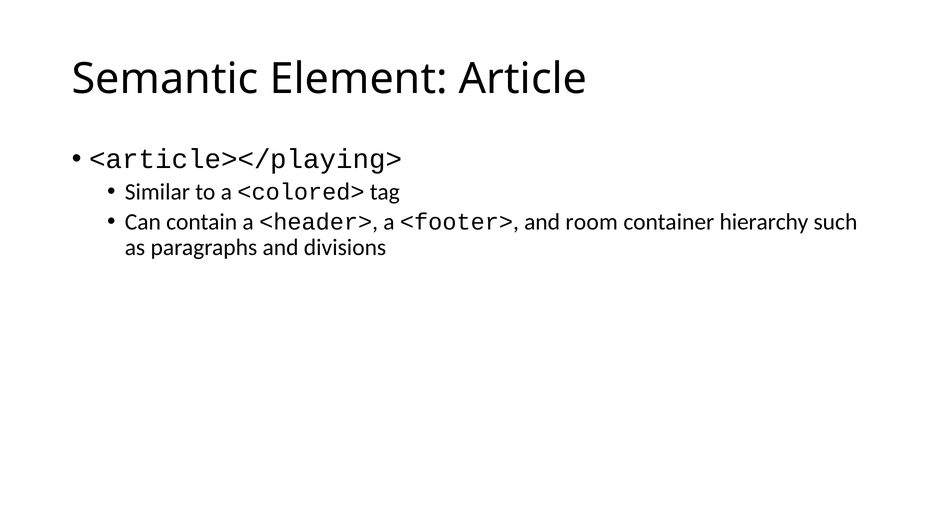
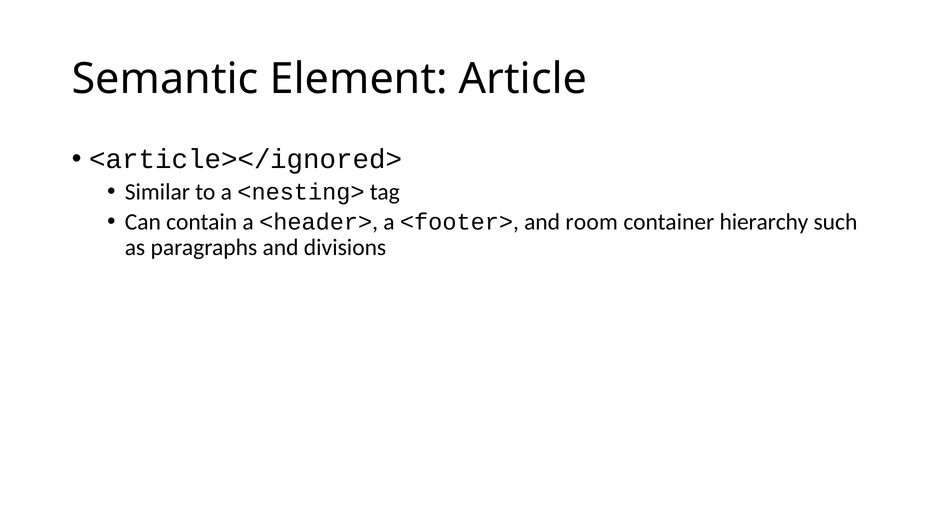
<article></playing>: <article></playing> -> <article></ignored> (246, 159)
<colored>: <colored> -> <nesting> (301, 192)
